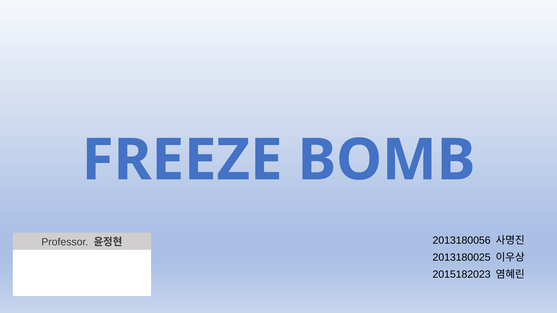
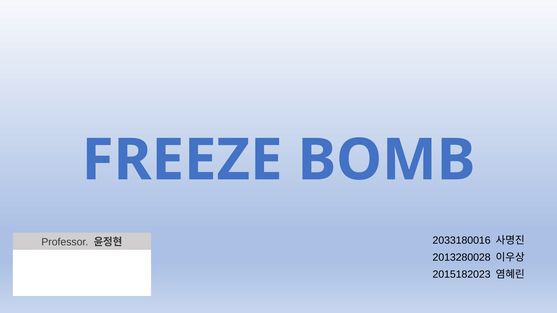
2013180056: 2013180056 -> 2033180016 (462, 241)
2013180025: 2013180025 -> 2013280028 (462, 258)
